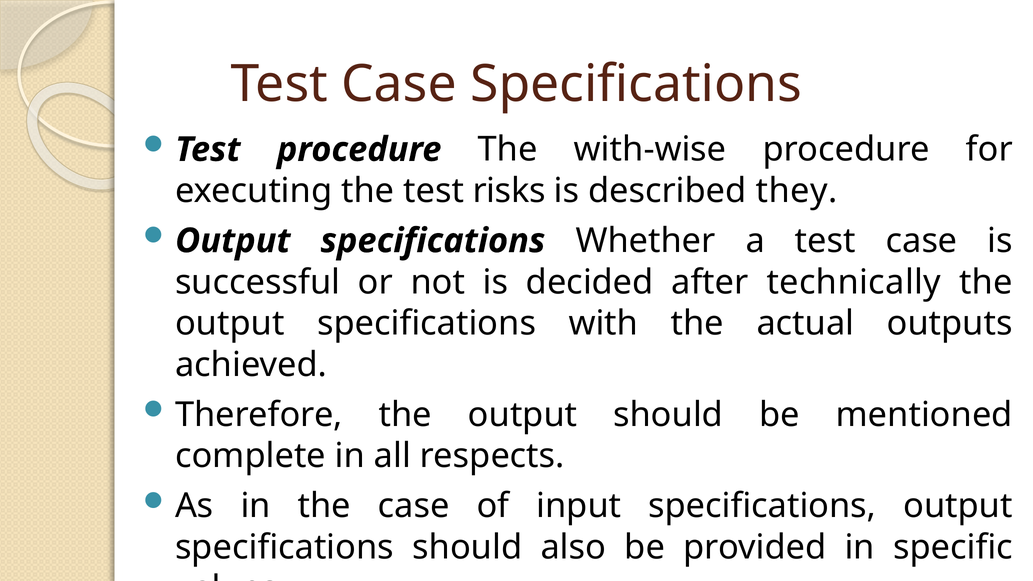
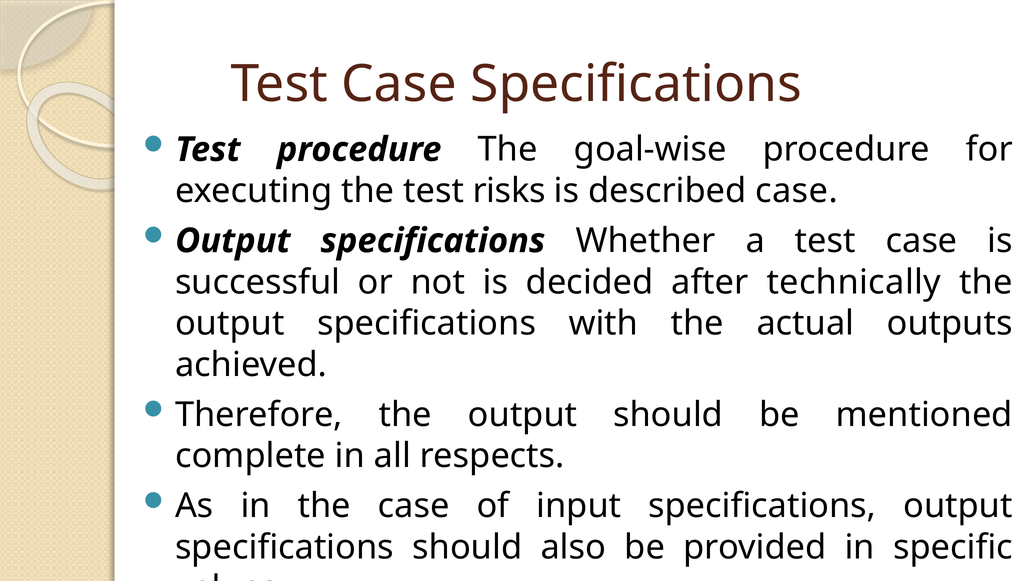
with-wise: with-wise -> goal-wise (650, 150)
described they: they -> case (797, 191)
